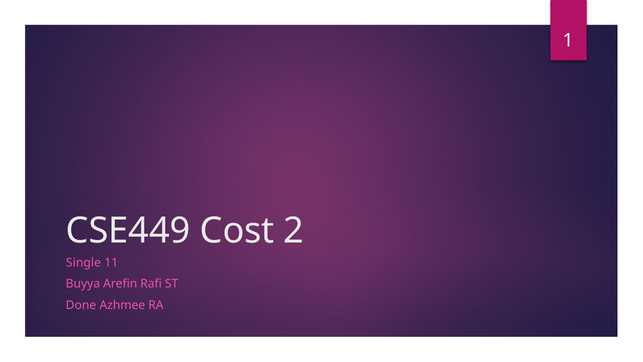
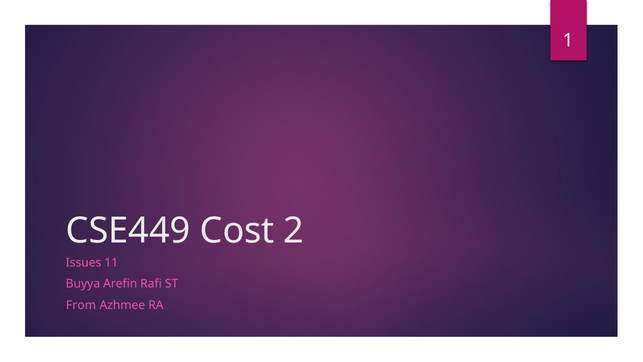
Single: Single -> Issues (84, 262)
Done: Done -> From (81, 305)
